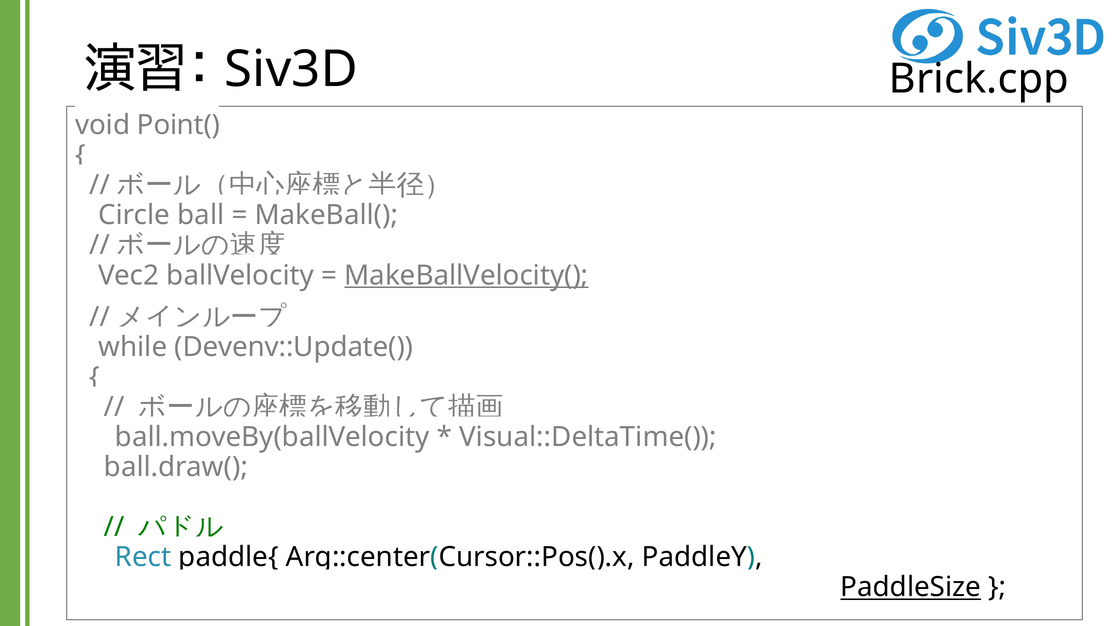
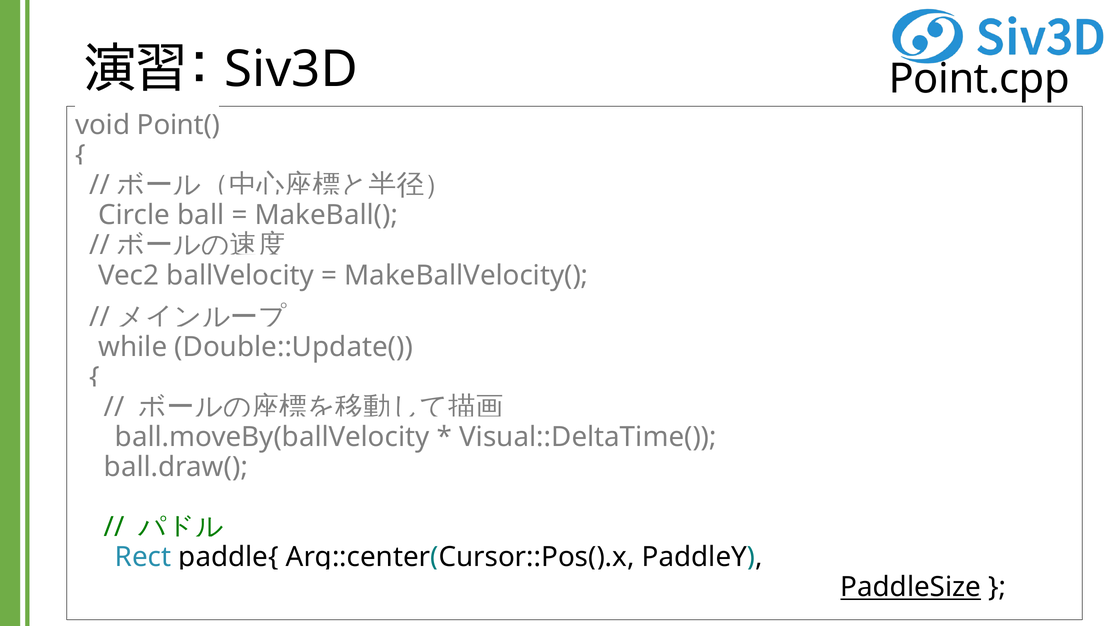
Brick.cpp: Brick.cpp -> Point.cpp (979, 79)
MakeBallVelocity( underline: present -> none (466, 275)
Devenv::Update(: Devenv::Update( -> Double::Update( (294, 347)
